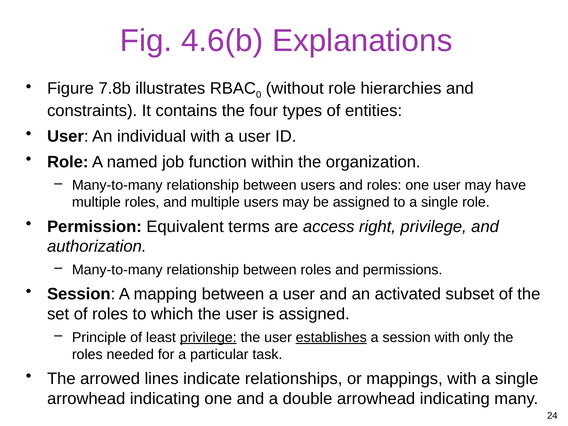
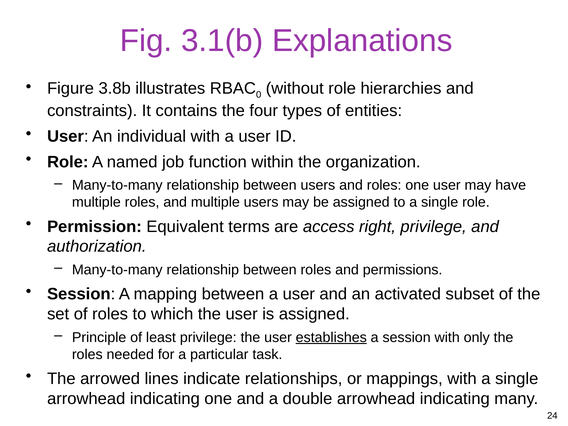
4.6(b: 4.6(b -> 3.1(b (222, 41)
7.8b: 7.8b -> 3.8b (115, 88)
privilege underline: present -> none (208, 337)
